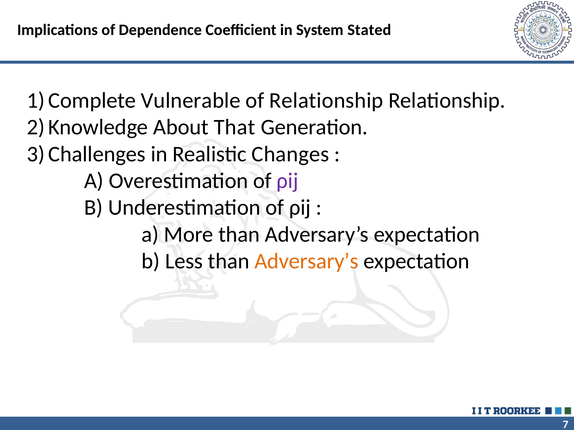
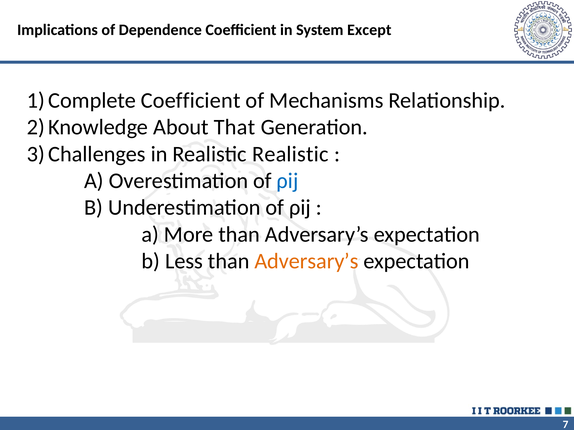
Stated: Stated -> Except (369, 30)
Vulnerable: Vulnerable -> Coefficient (191, 101)
of Relationship: Relationship -> Mechanisms (326, 101)
Realistic Changes: Changes -> Realistic (290, 154)
ρij colour: purple -> blue (288, 181)
